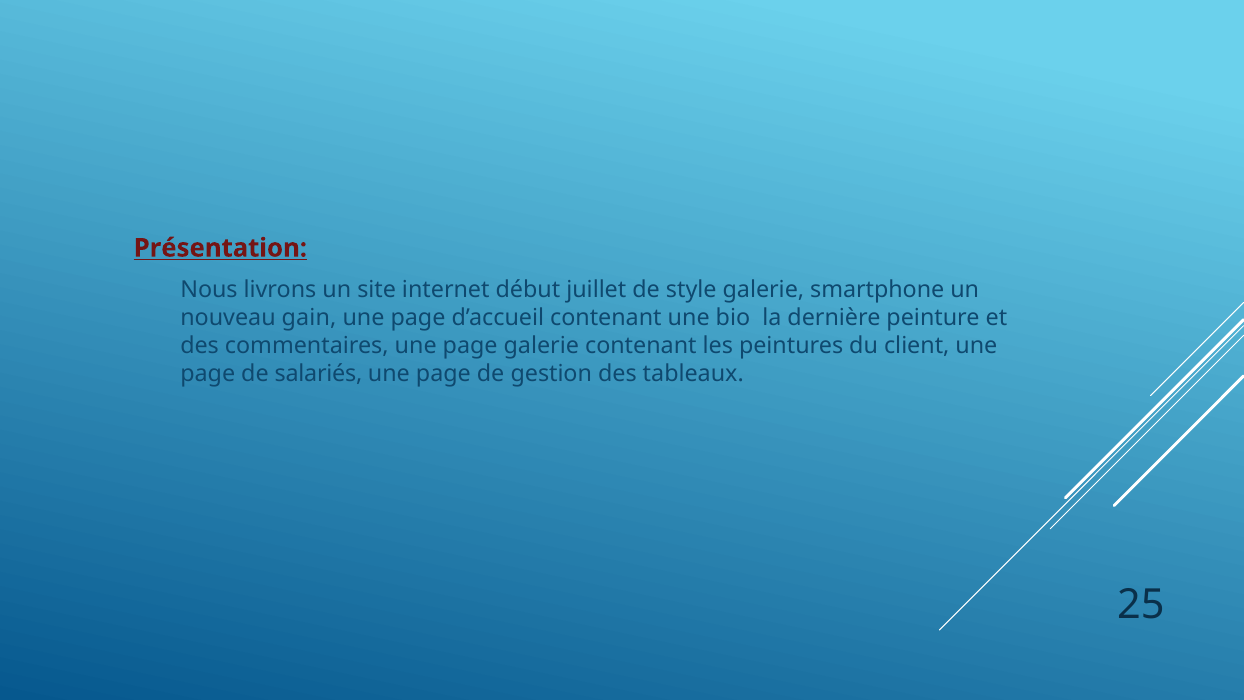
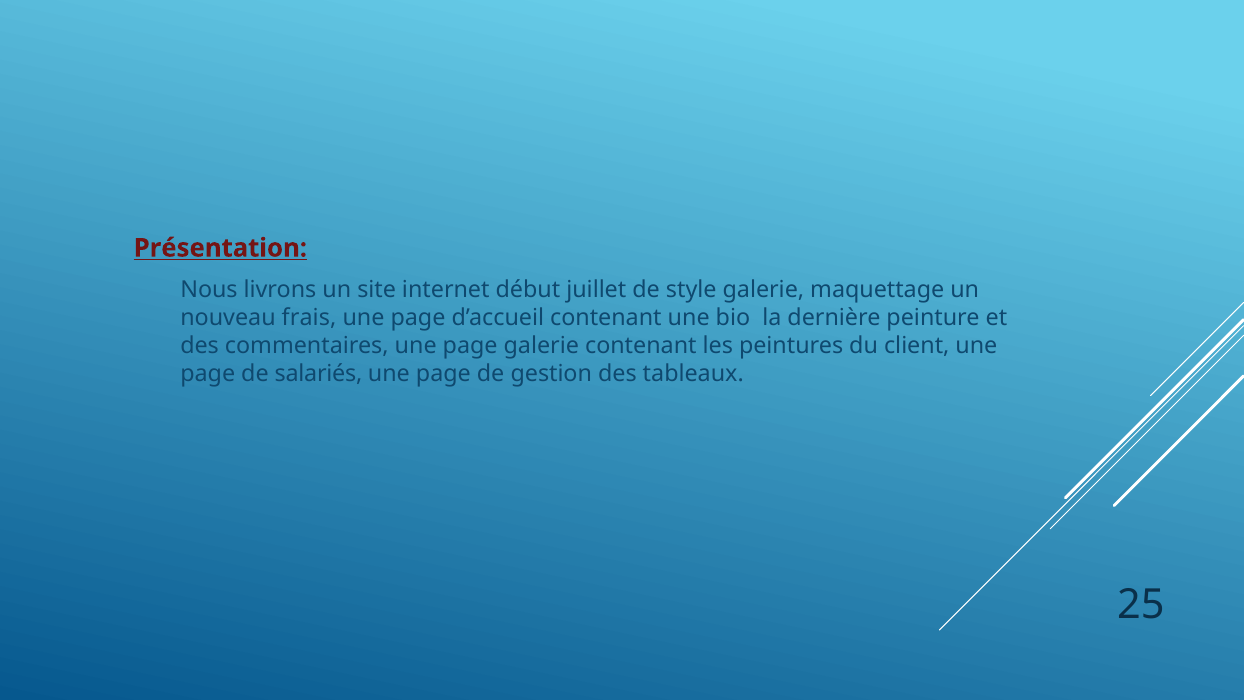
smartphone: smartphone -> maquettage (877, 290)
gain: gain -> frais (309, 318)
